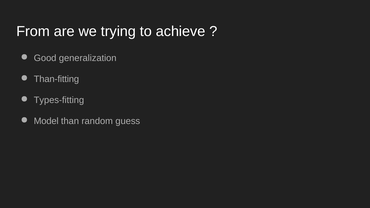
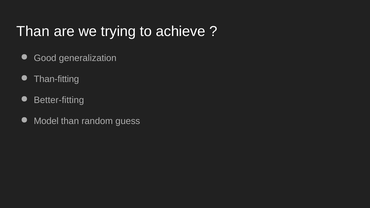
From: From -> Than (33, 31)
Types-fitting: Types-fitting -> Better-fitting (59, 100)
